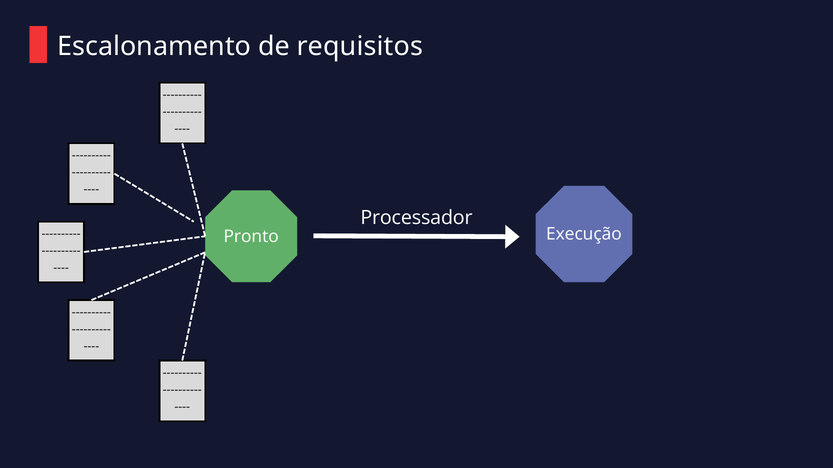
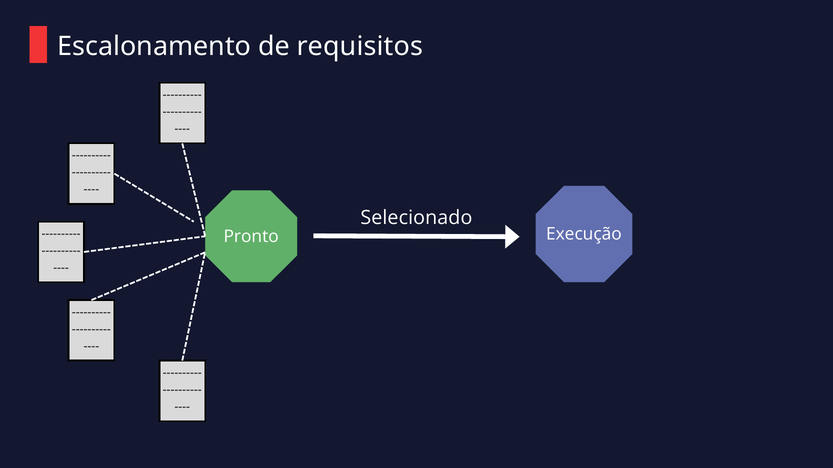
Processador: Processador -> Selecionado (416, 218)
